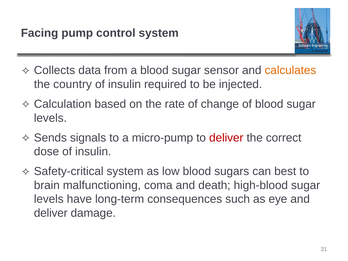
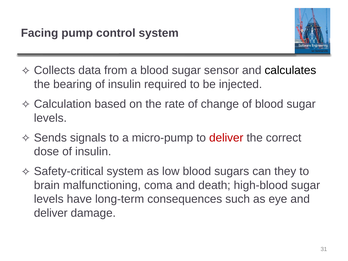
calculates colour: orange -> black (290, 70)
country: country -> bearing (73, 84)
best: best -> they (285, 171)
